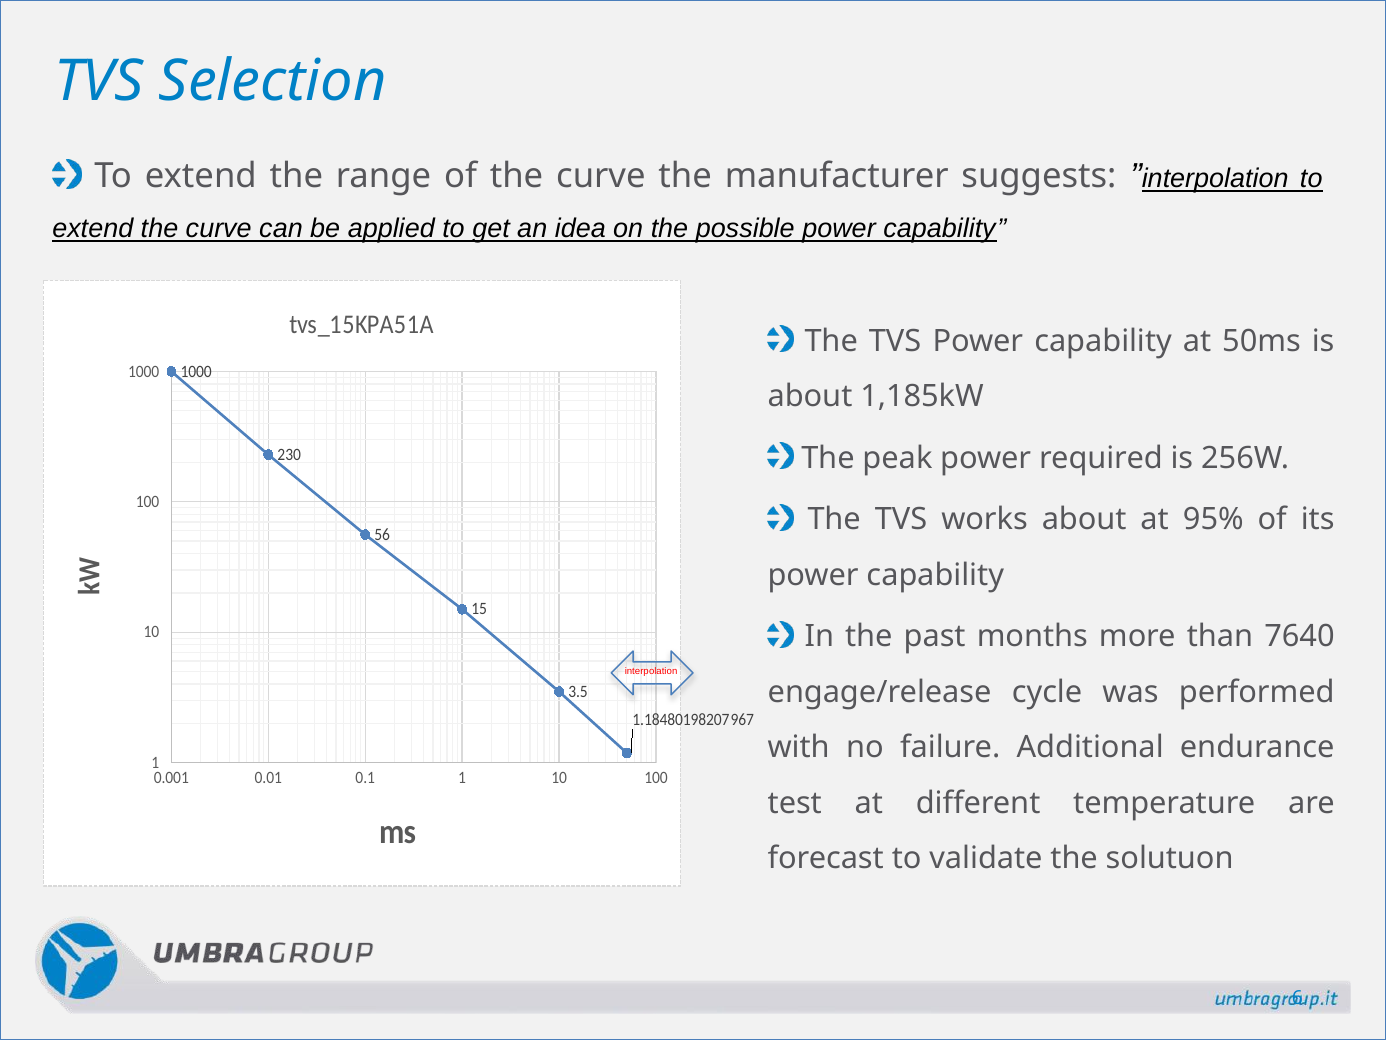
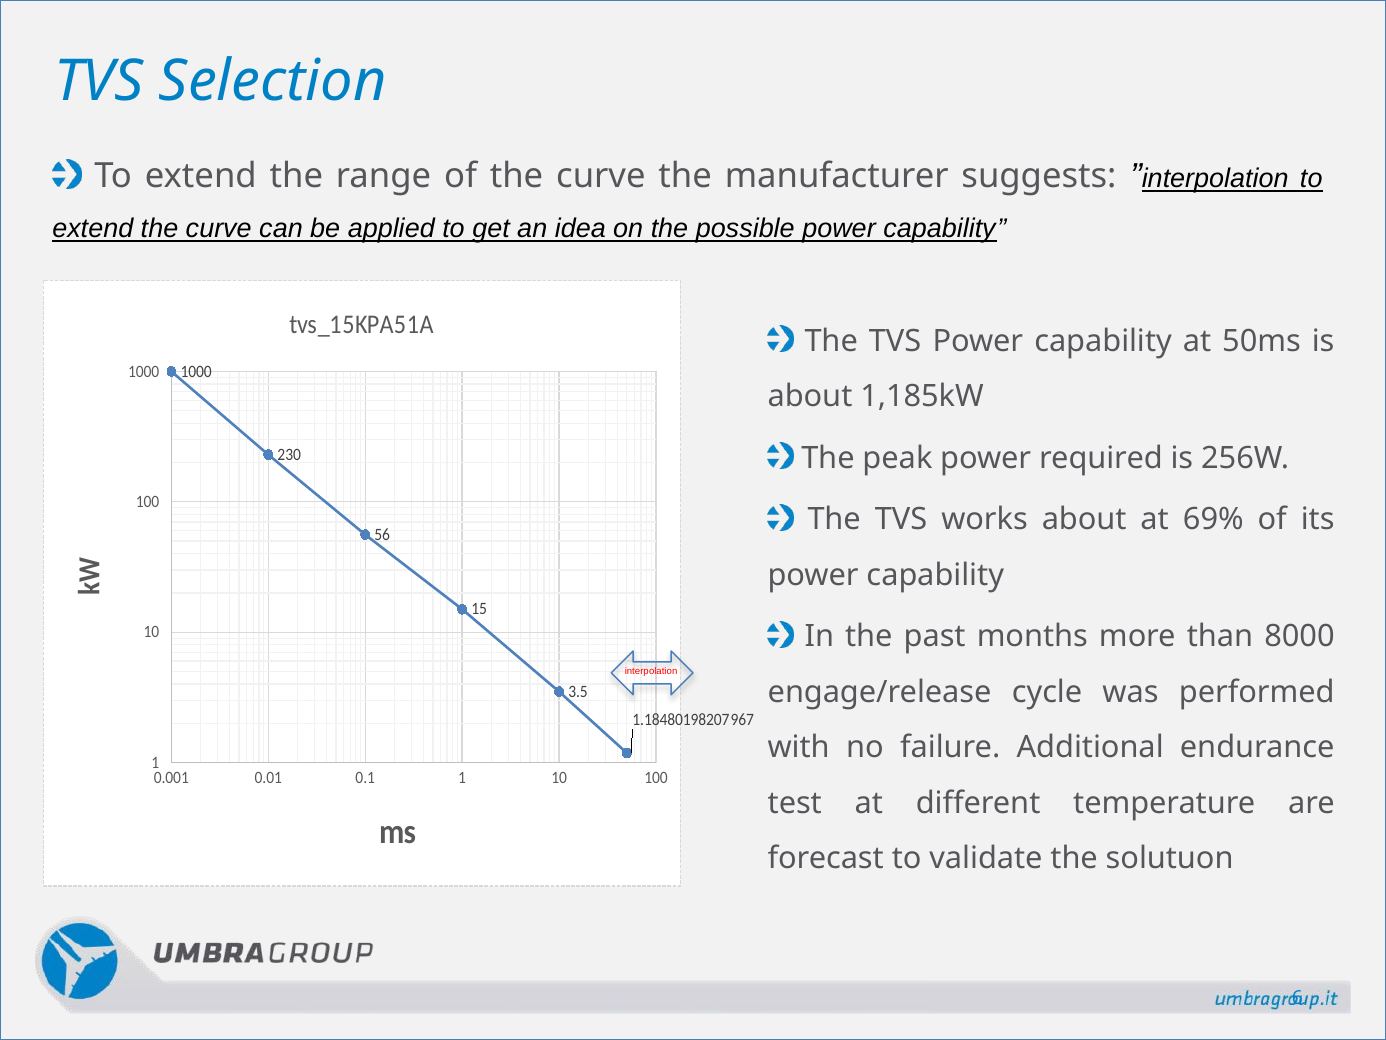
95%: 95% -> 69% (1213, 519)
7640: 7640 -> 8000 (1300, 636)
